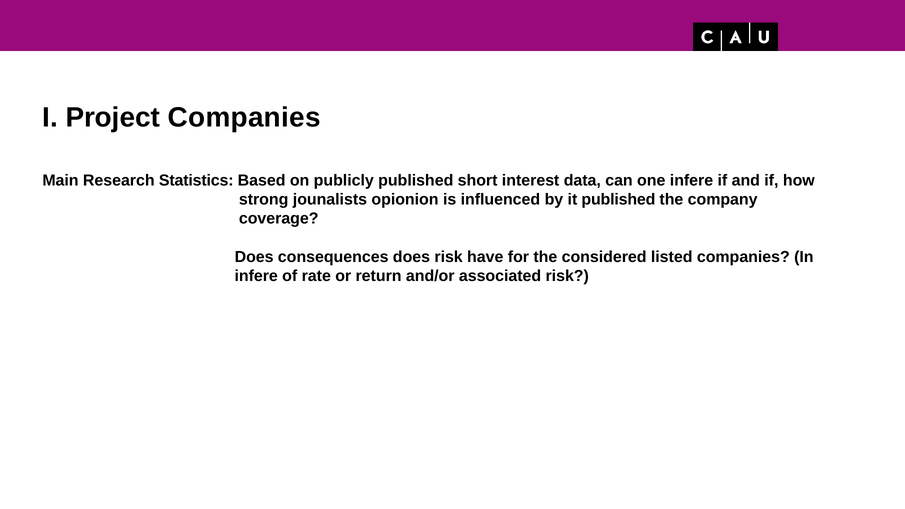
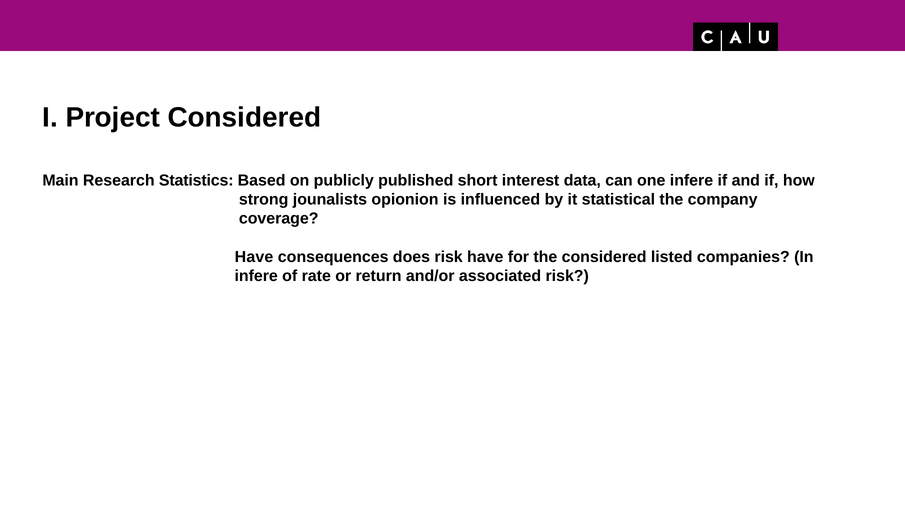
Project Companies: Companies -> Considered (244, 118)
it published: published -> statistical (618, 199)
Does: Does -> Have (254, 257)
